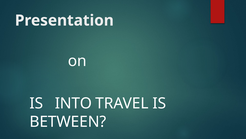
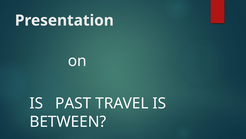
INTO: INTO -> PAST (73, 103)
